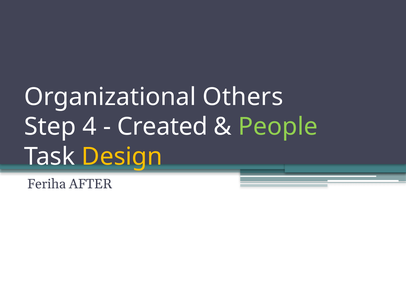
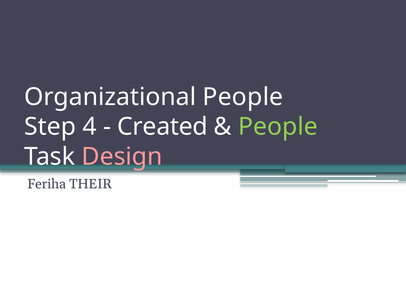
Organizational Others: Others -> People (243, 97)
Design colour: yellow -> pink (122, 157)
AFTER: AFTER -> THEIR (91, 184)
